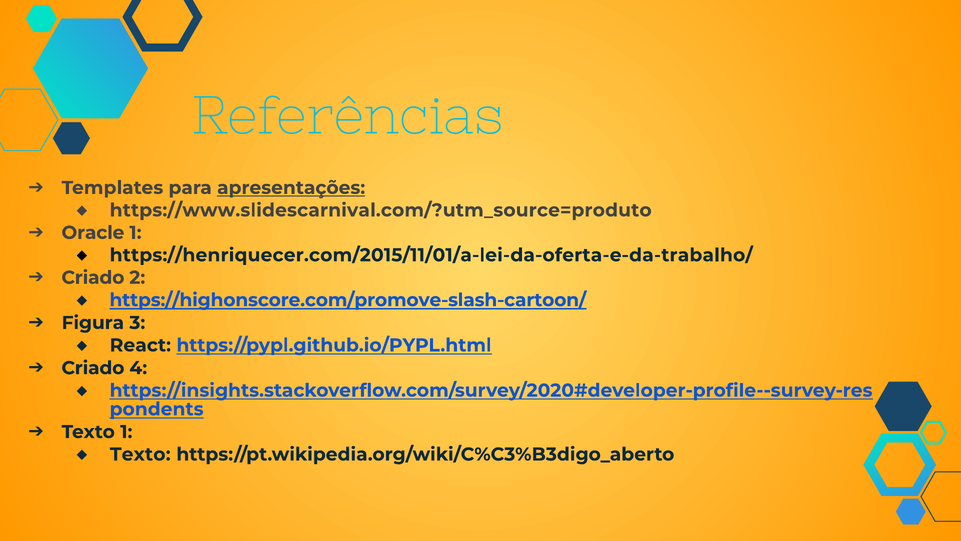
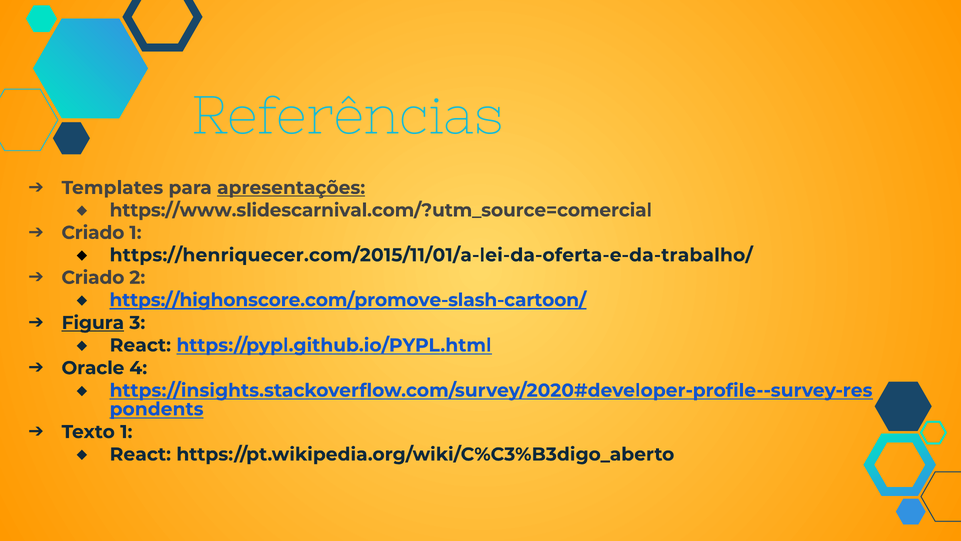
https://www.slidescarnival.com/?utm_source=produto: https://www.slidescarnival.com/?utm_source=produto -> https://www.slidescarnival.com/?utm_source=comercial (381, 210)
Oracle: Oracle -> Criado (93, 233)
Figura underline: none -> present (93, 323)
Criado: Criado -> Oracle (93, 368)
Texto: Texto -> React (140, 454)
